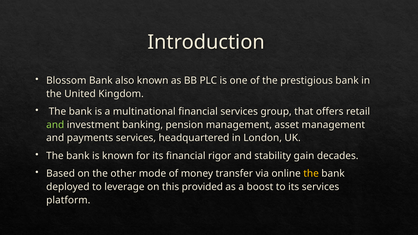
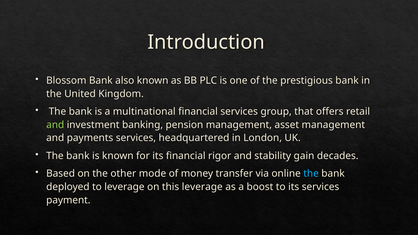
the colour: yellow -> light blue (311, 174)
this provided: provided -> leverage (202, 187)
platform: platform -> payment (68, 200)
